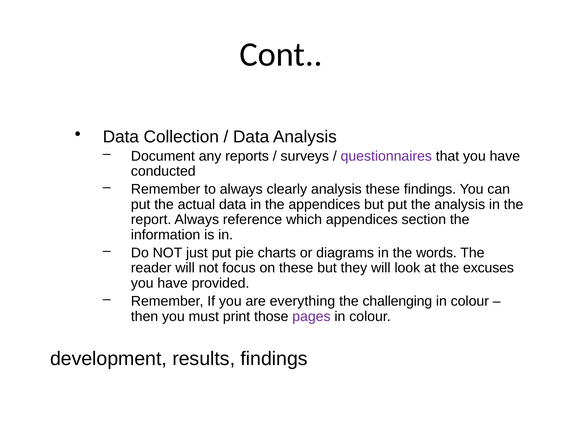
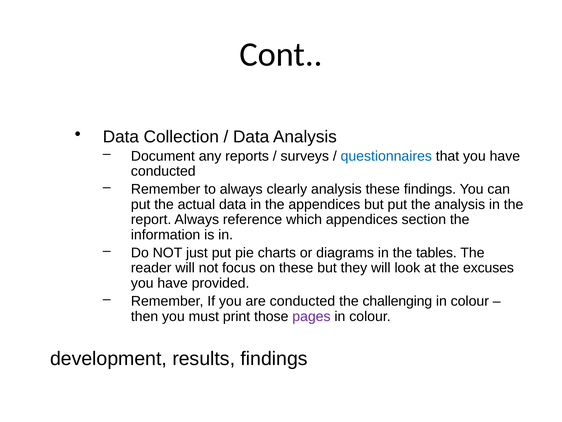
questionnaires colour: purple -> blue (386, 156)
words: words -> tables (436, 253)
are everything: everything -> conducted (302, 301)
